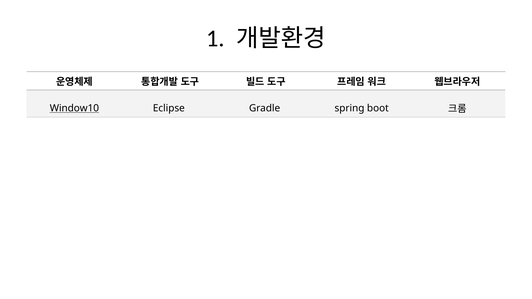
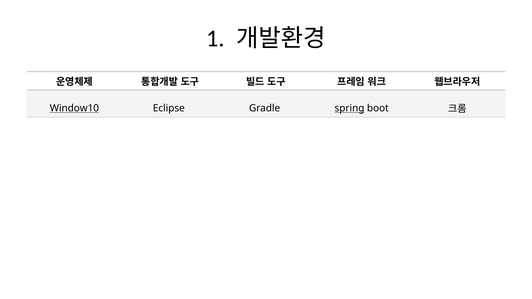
spring underline: none -> present (349, 108)
